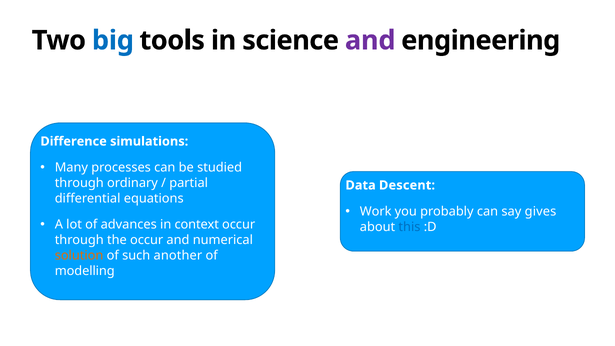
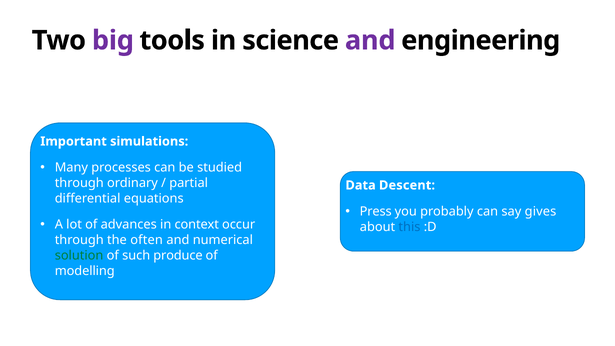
big colour: blue -> purple (113, 40)
Difference: Difference -> Important (74, 141)
Work: Work -> Press (376, 211)
the occur: occur -> often (147, 240)
solution colour: orange -> green (79, 255)
another: another -> produce (178, 255)
